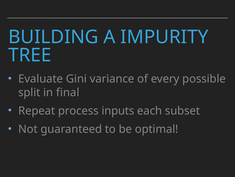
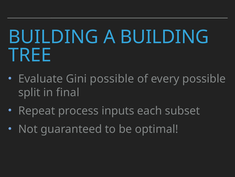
A IMPURITY: IMPURITY -> BUILDING (164, 37)
Gini variance: variance -> possible (112, 79)
